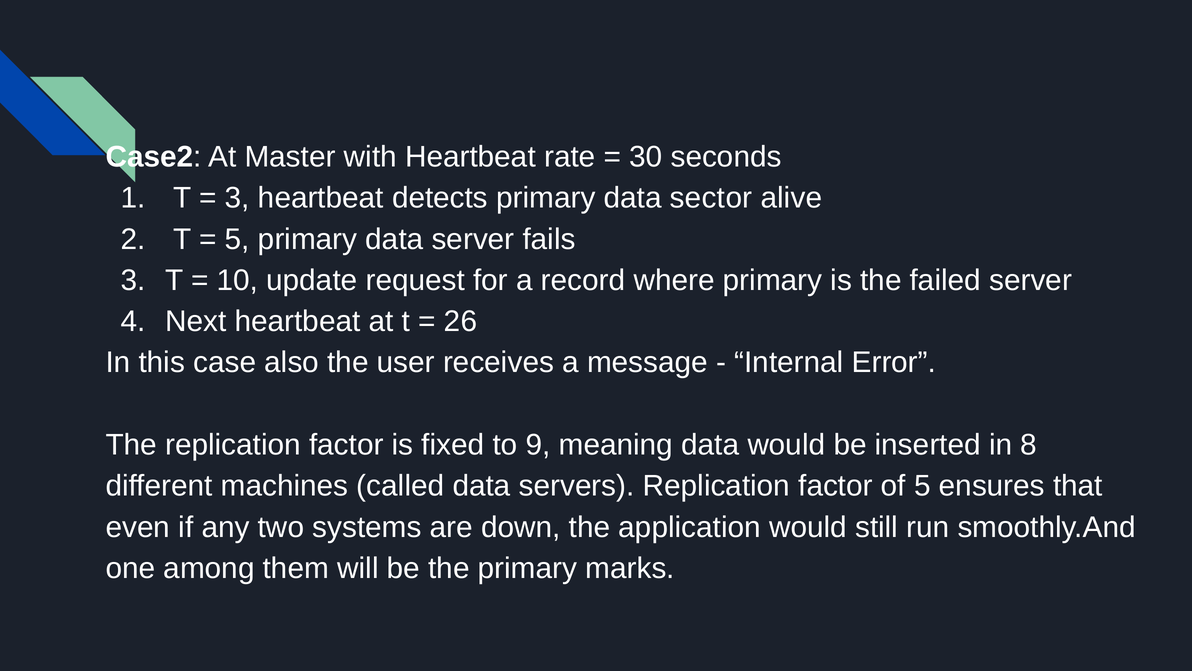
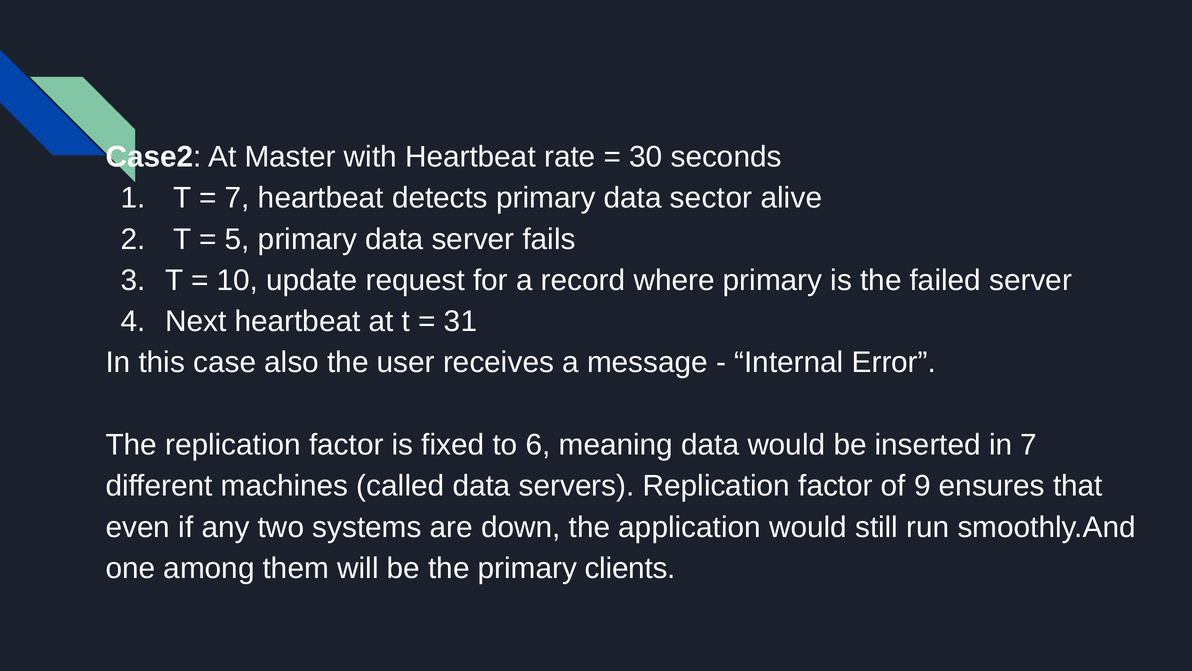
3: 3 -> 7 (237, 198)
26: 26 -> 31 (461, 321)
9: 9 -> 6 (538, 445)
in 8: 8 -> 7 (1029, 445)
of 5: 5 -> 9 (922, 486)
marks: marks -> clients (630, 568)
